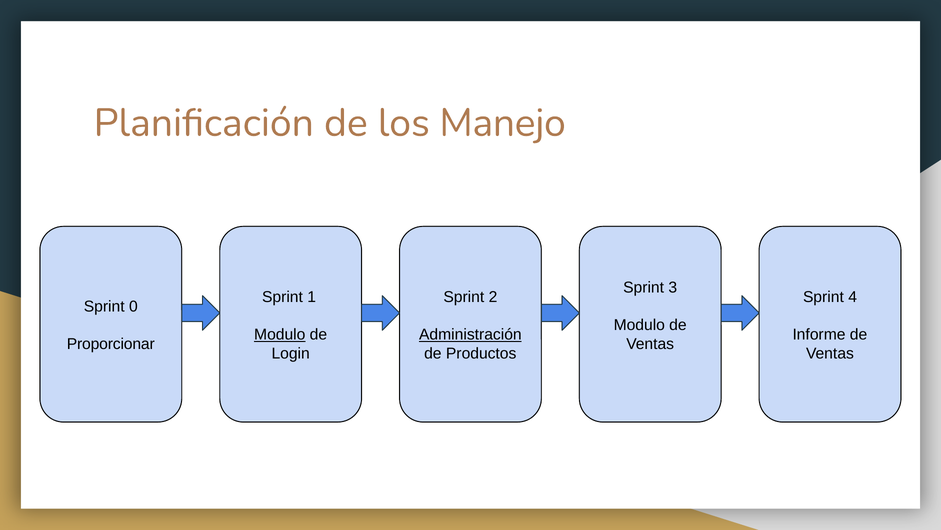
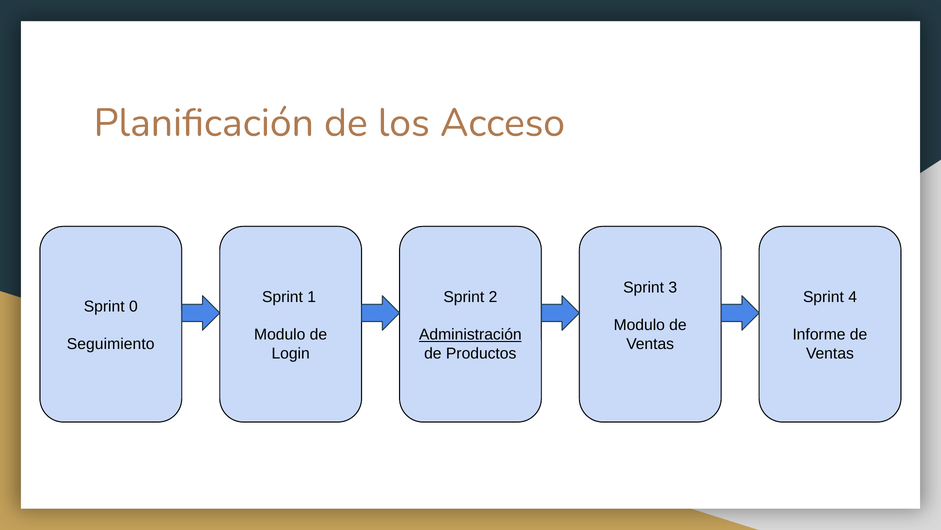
Manejo: Manejo -> Acceso (502, 123)
Modulo underline: present -> none (280, 334)
Proporcionar: Proporcionar -> Seguimiento (111, 344)
